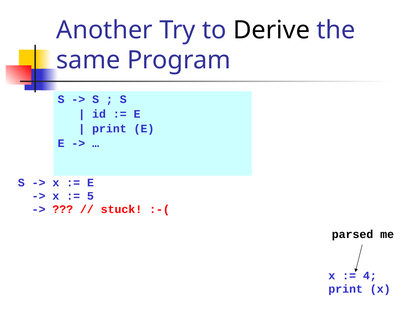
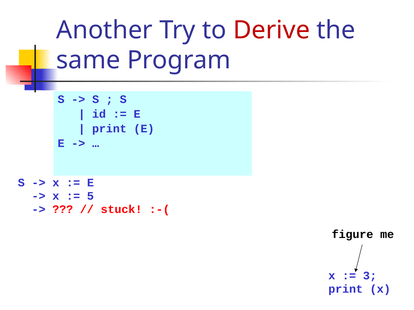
Derive colour: black -> red (272, 30)
parsed: parsed -> figure (353, 235)
4: 4 -> 3 (370, 276)
